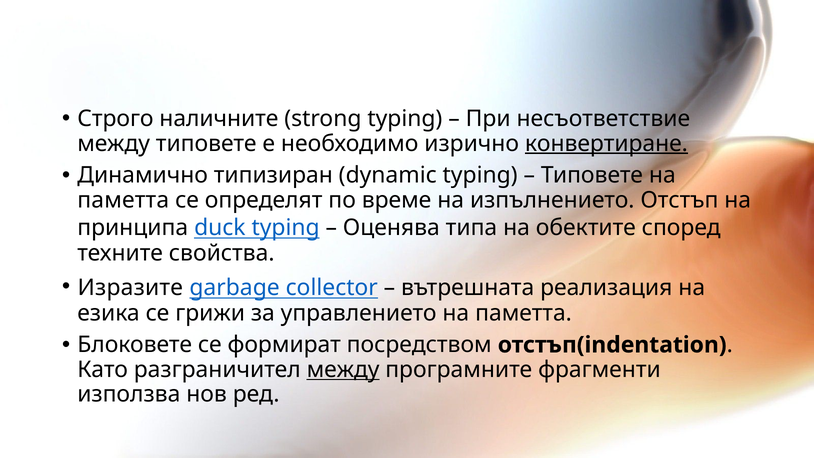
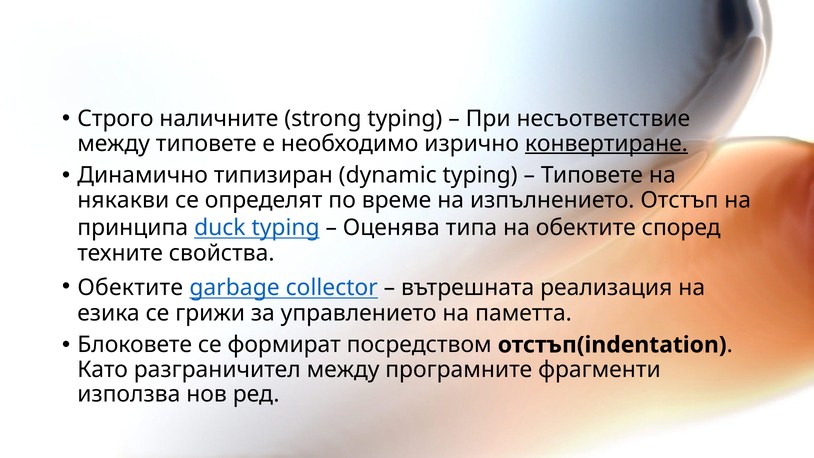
паметта: паметта -> някакви (123, 200)
Изразите: Изразите -> Обектите (130, 287)
между underline: present -> none (343, 370)
